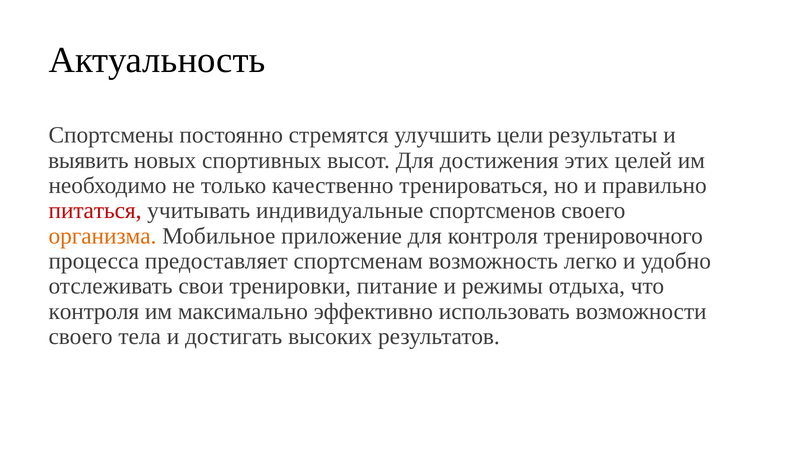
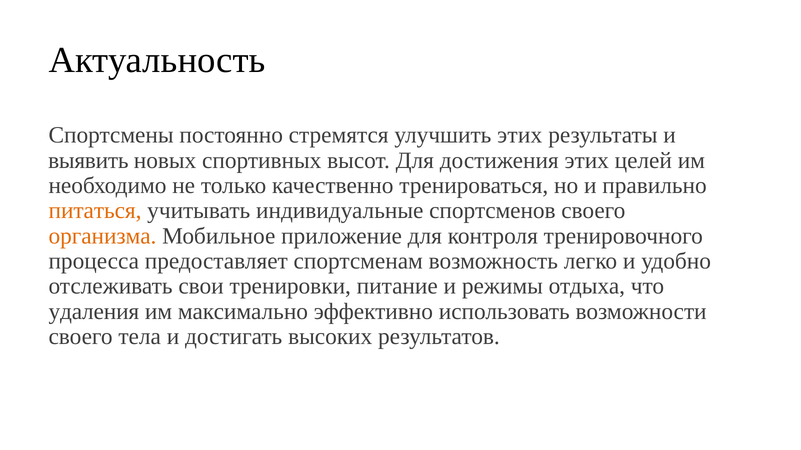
улучшить цели: цели -> этих (520, 135)
питаться colour: red -> orange (95, 211)
контроля: контроля -> удаления (94, 312)
